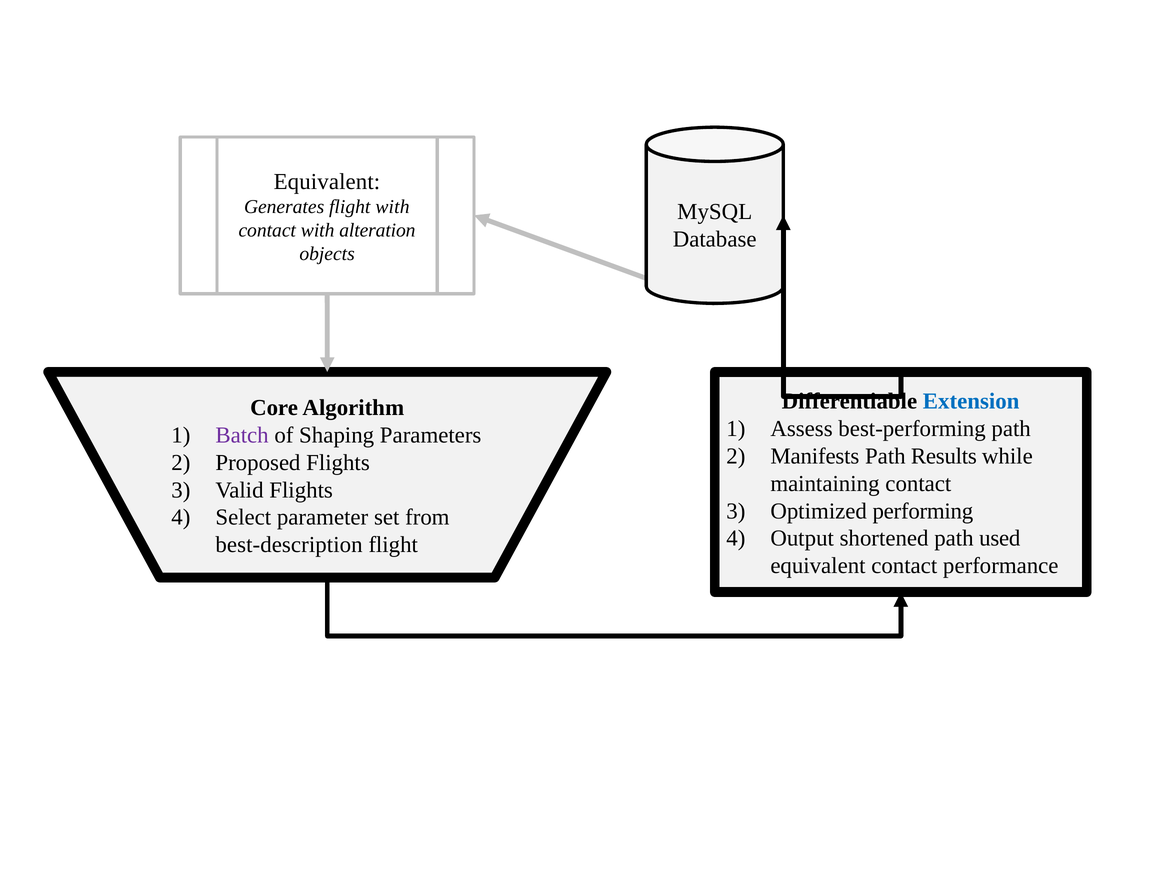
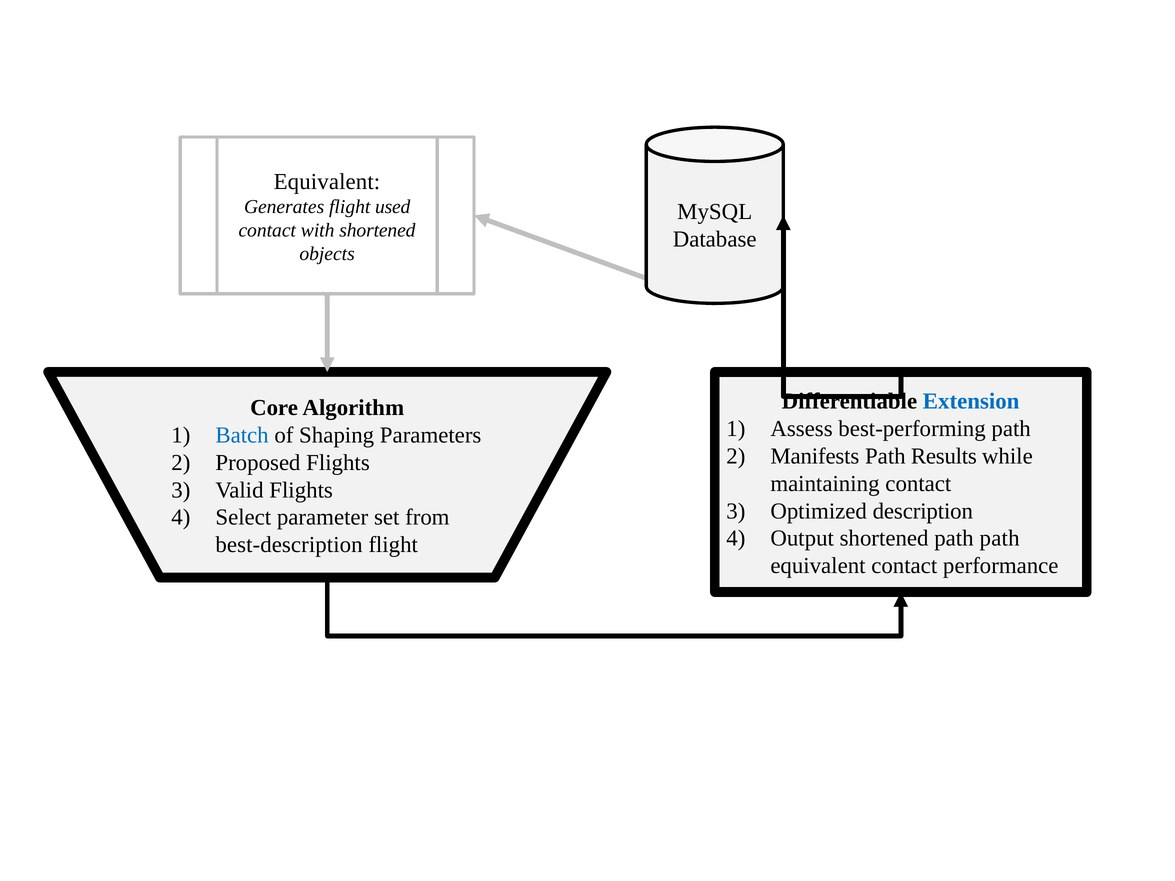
flight with: with -> used (393, 207)
with alteration: alteration -> shortened (377, 230)
Batch colour: purple -> blue (242, 435)
performing: performing -> description (923, 511)
path used: used -> path (1000, 539)
